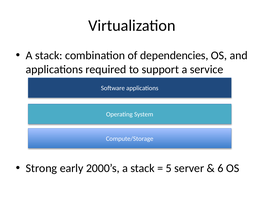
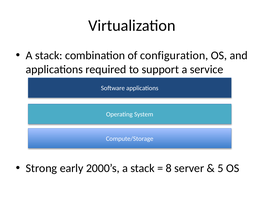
dependencies: dependencies -> configuration (174, 55)
5: 5 -> 8 (169, 168)
6: 6 -> 5 (220, 168)
